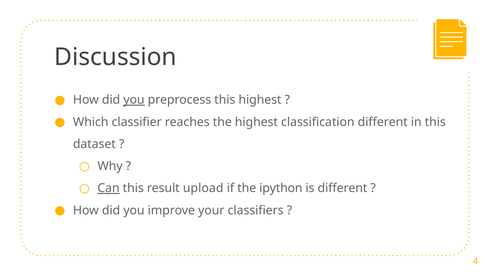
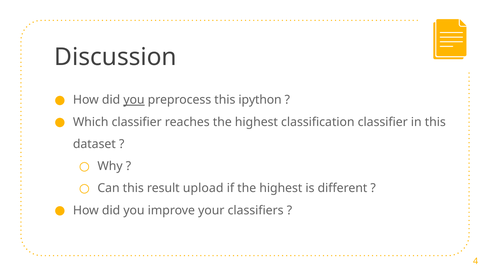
this highest: highest -> ipython (260, 100)
classification different: different -> classifier (383, 122)
Can underline: present -> none (109, 188)
if the ipython: ipython -> highest (281, 188)
